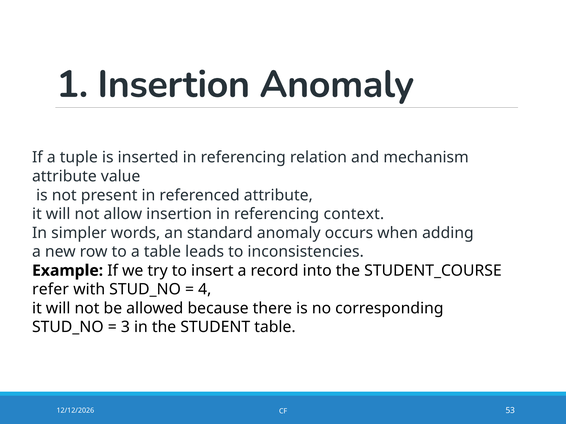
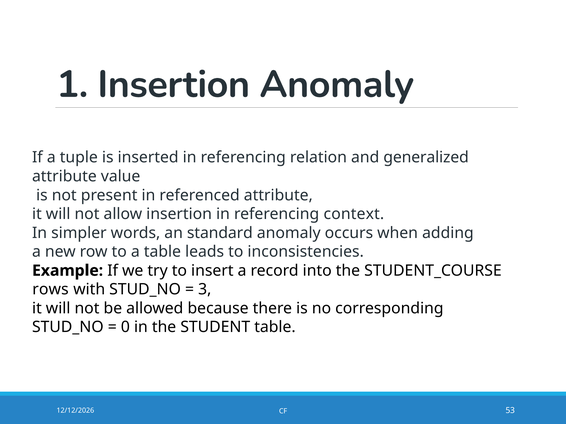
mechanism: mechanism -> generalized (426, 158)
refer: refer -> rows (51, 290)
4: 4 -> 3 (205, 290)
3: 3 -> 0 (125, 328)
